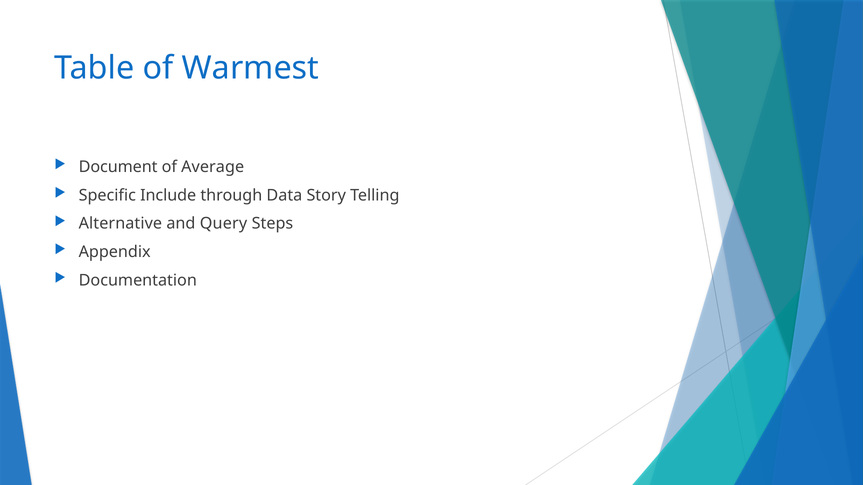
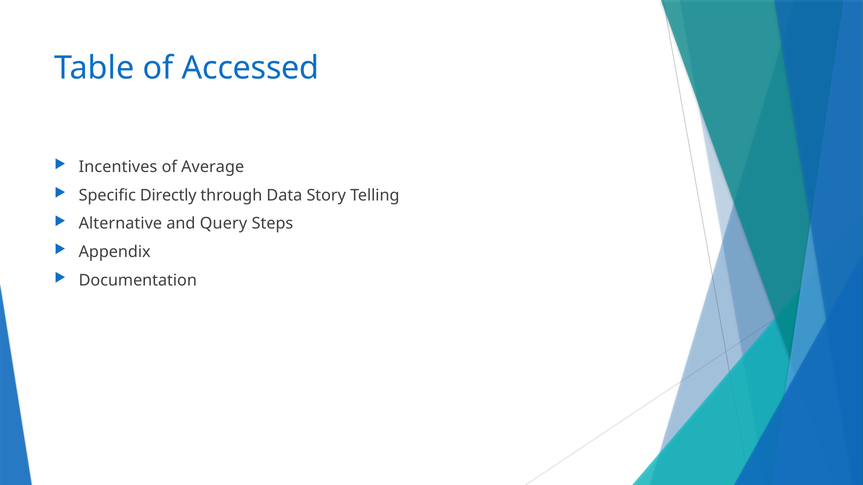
Warmest: Warmest -> Accessed (251, 68)
Document: Document -> Incentives (118, 167)
Include: Include -> Directly (168, 195)
